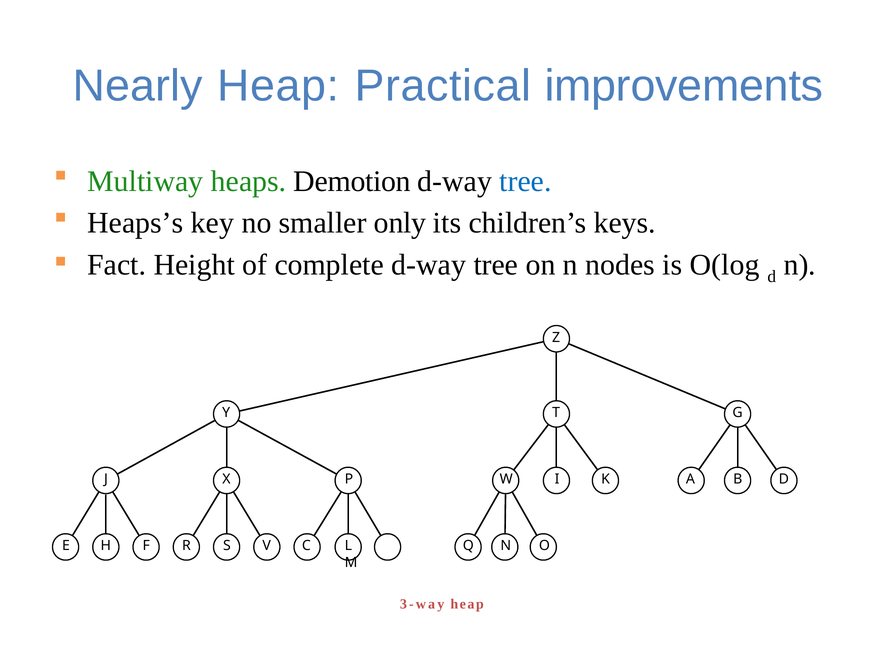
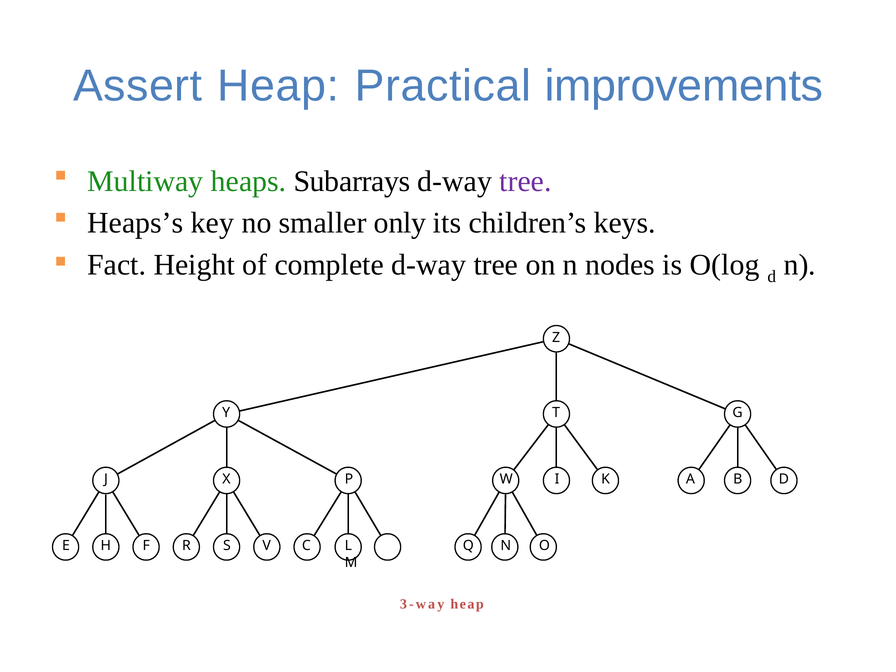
Nearly: Nearly -> Assert (138, 86)
Demotion: Demotion -> Subarrays (352, 181)
tree colour: blue -> purple (526, 181)
